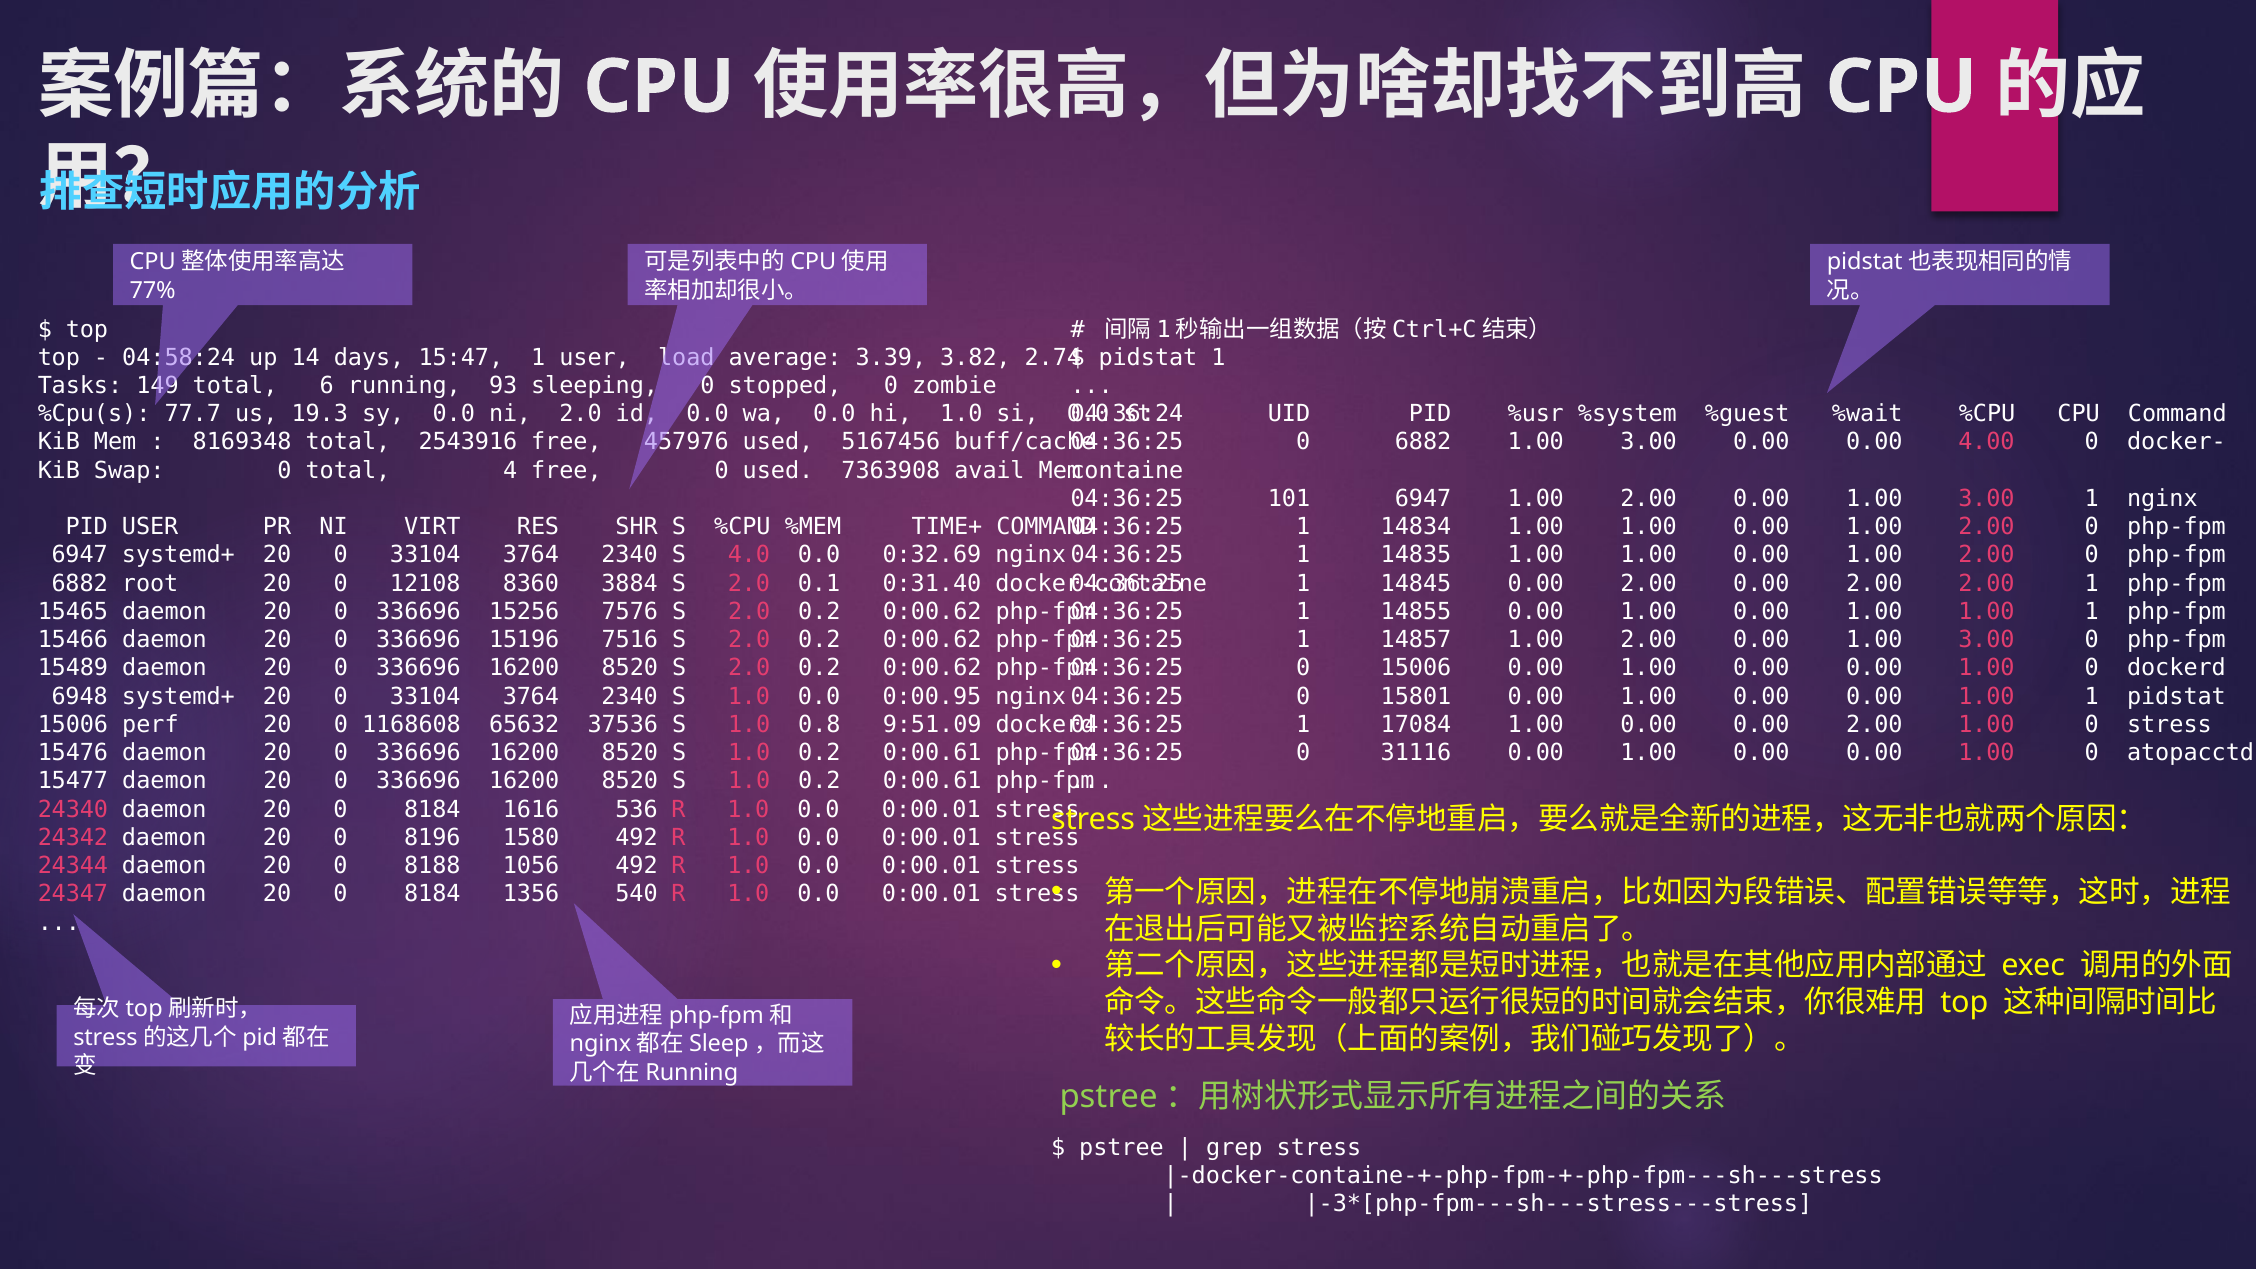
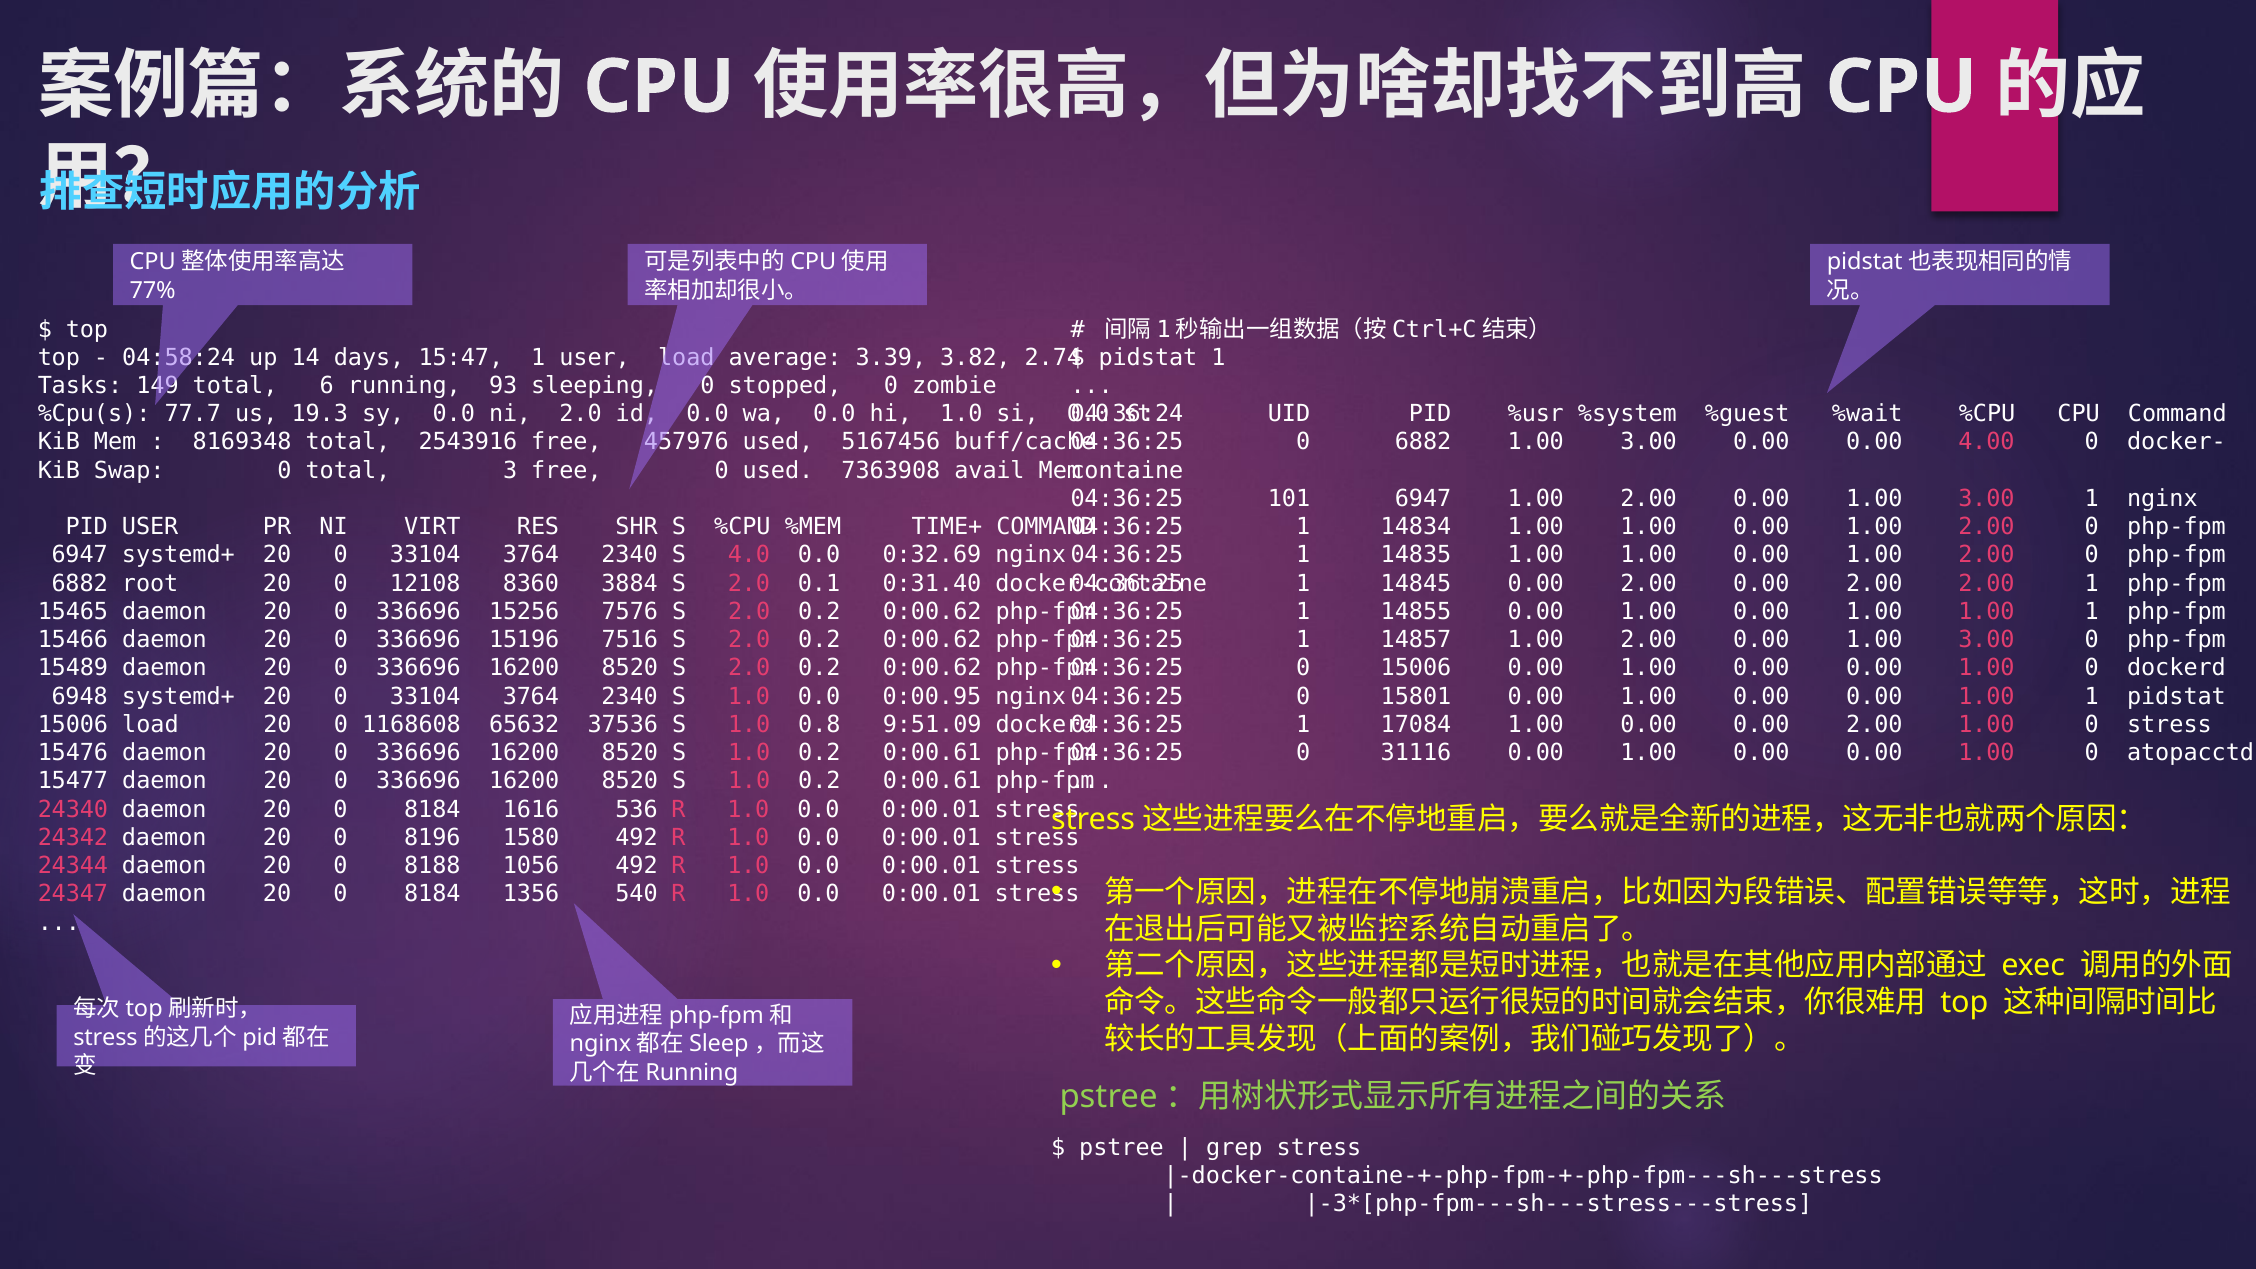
4: 4 -> 3 (510, 470)
15006 perf: perf -> load (150, 725)
